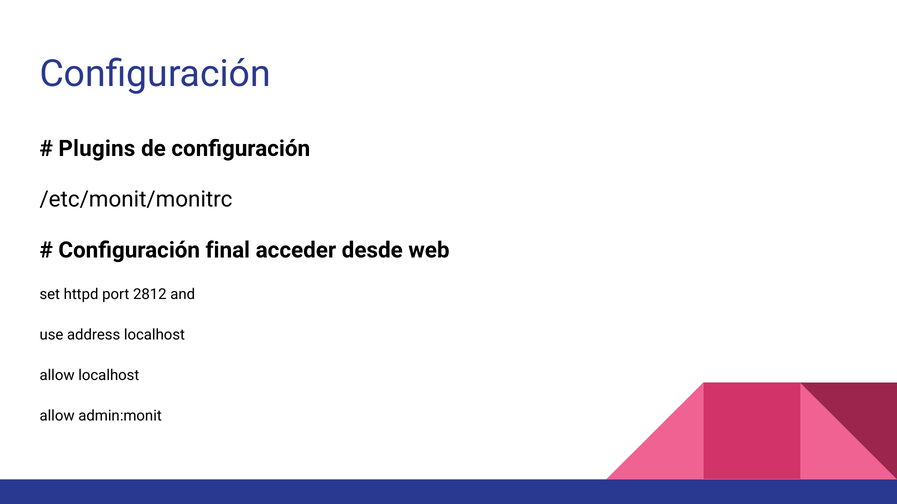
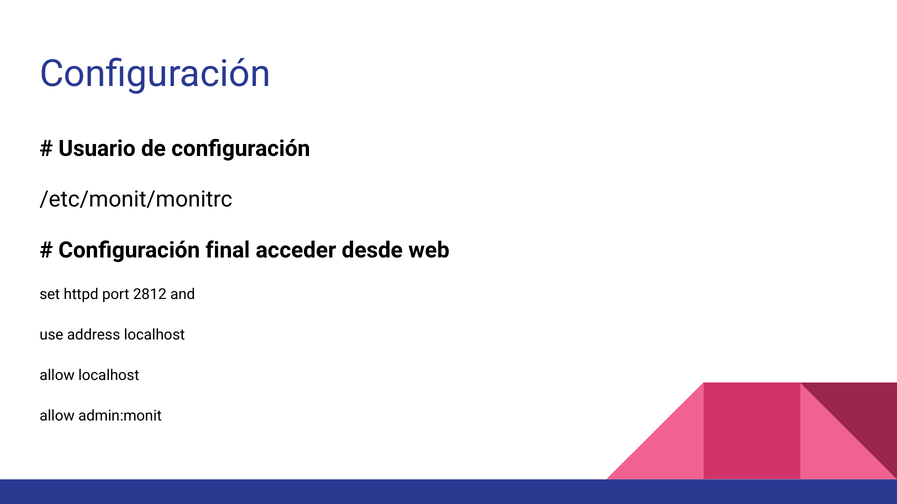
Plugins: Plugins -> Usuario (97, 149)
